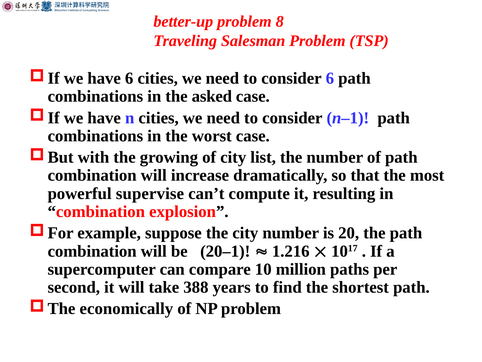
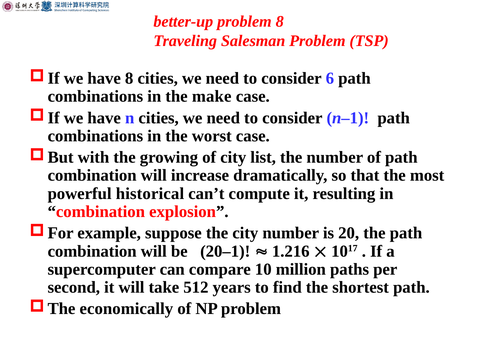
have 6: 6 -> 8 (129, 78)
asked: asked -> make (212, 96)
supervise: supervise -> historical (150, 193)
388: 388 -> 512 (196, 287)
